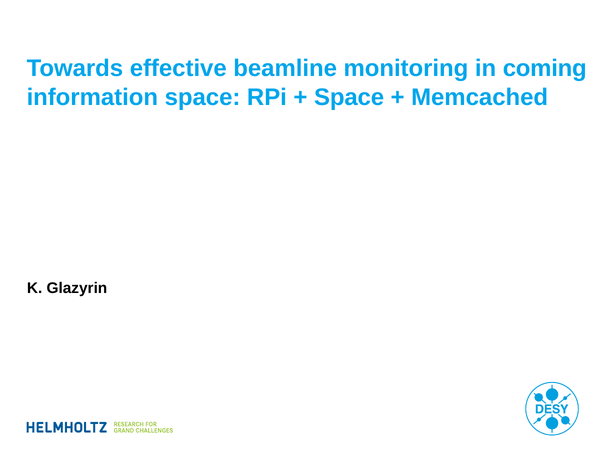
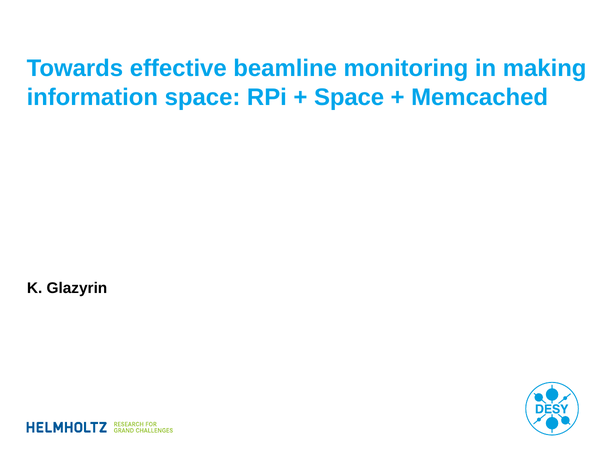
coming: coming -> making (545, 68)
